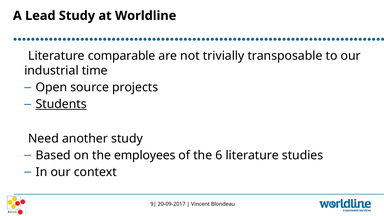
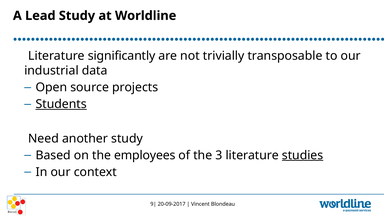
comparable: comparable -> significantly (122, 56)
time: time -> data (95, 71)
6: 6 -> 3 (219, 155)
studies underline: none -> present (303, 155)
